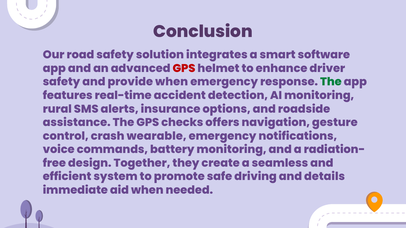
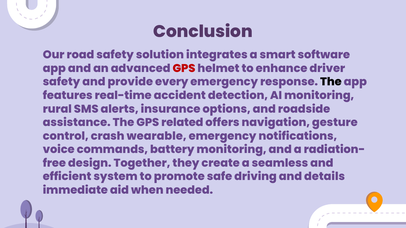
provide when: when -> every (172, 82)
The colour: green -> black (331, 82)
checks: checks -> related (182, 123)
